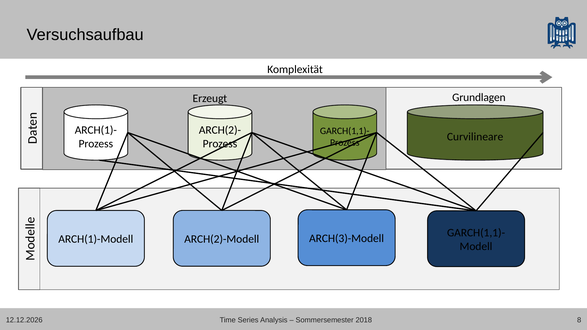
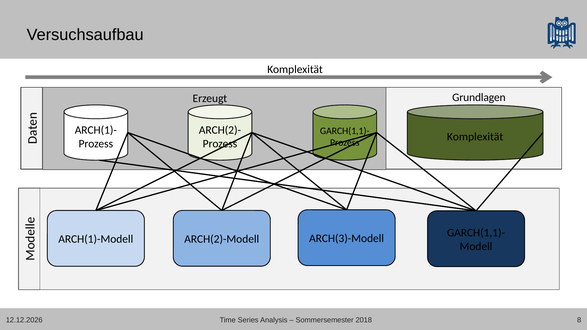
Curvilineare: Curvilineare -> Komplexität (475, 137)
